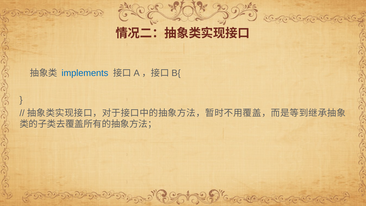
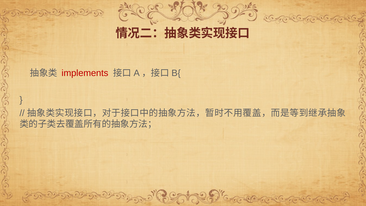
implements colour: blue -> red (85, 73)
